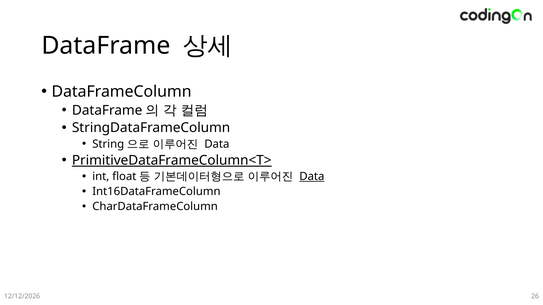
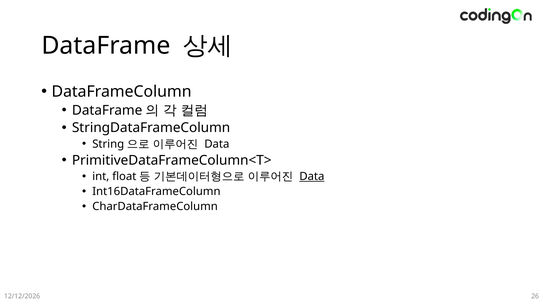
PrimitiveDataFrameColumn<T> underline: present -> none (172, 161)
